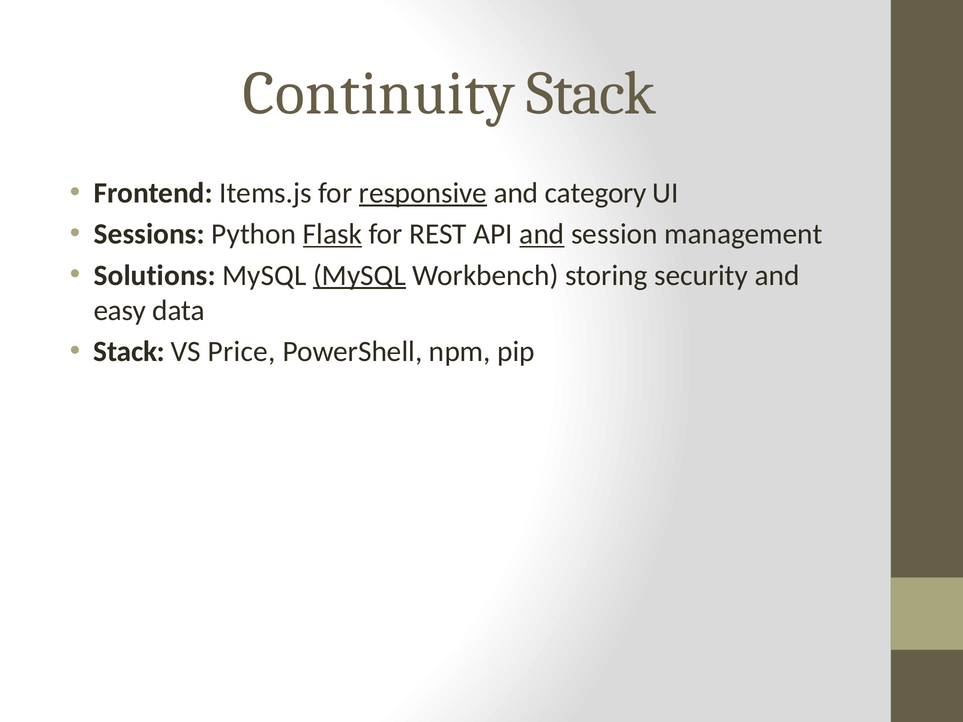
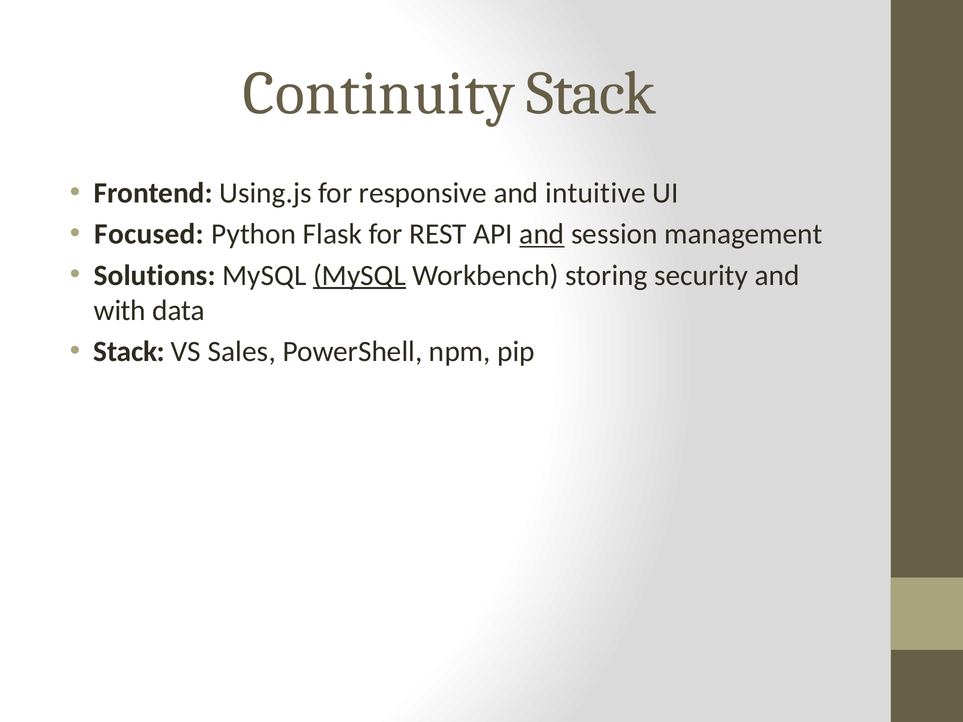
Items.js: Items.js -> Using.js (266, 193)
responsive underline: present -> none (423, 193)
category: category -> intuitive (595, 193)
Sessions: Sessions -> Focused (149, 234)
Flask underline: present -> none (332, 234)
easy: easy -> with (120, 311)
Price: Price -> Sales (242, 352)
